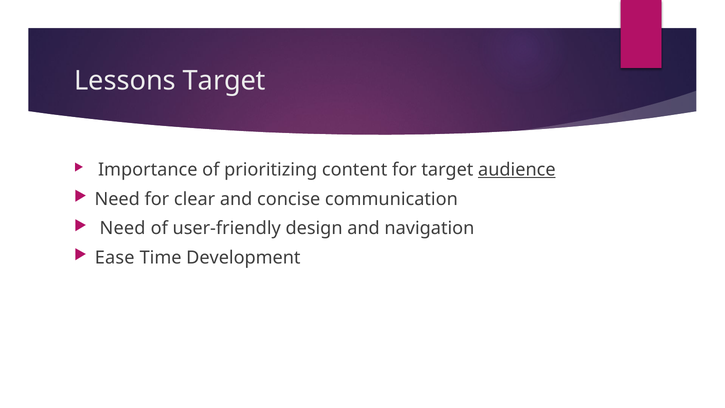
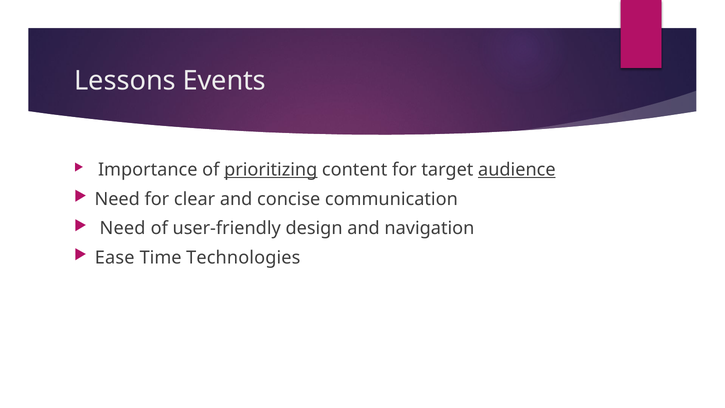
Lessons Target: Target -> Events (224, 81)
prioritizing underline: none -> present (271, 170)
Development: Development -> Technologies (243, 258)
